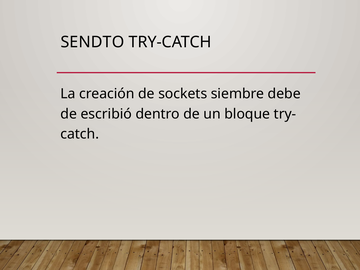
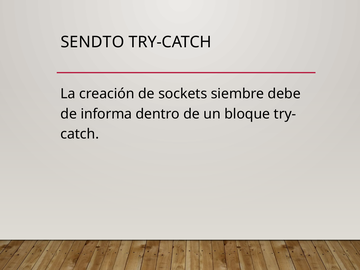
escribió: escribió -> informa (106, 114)
